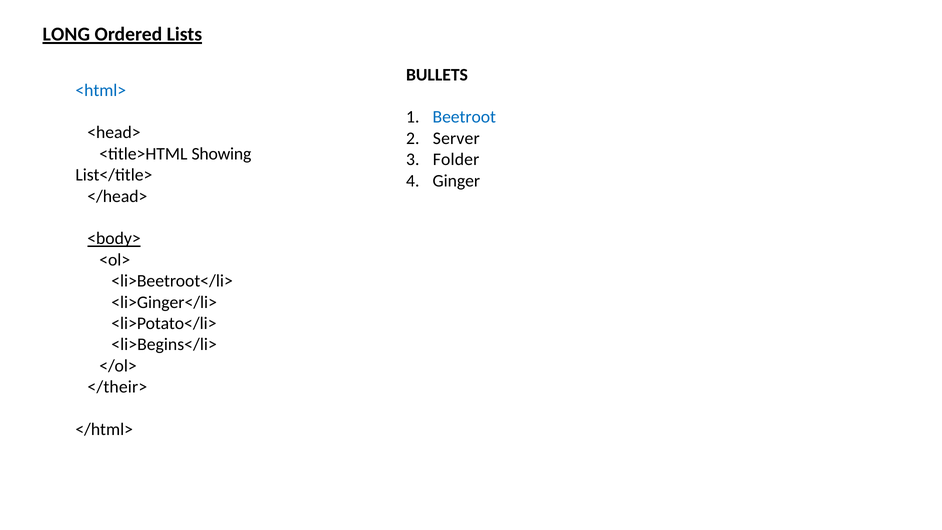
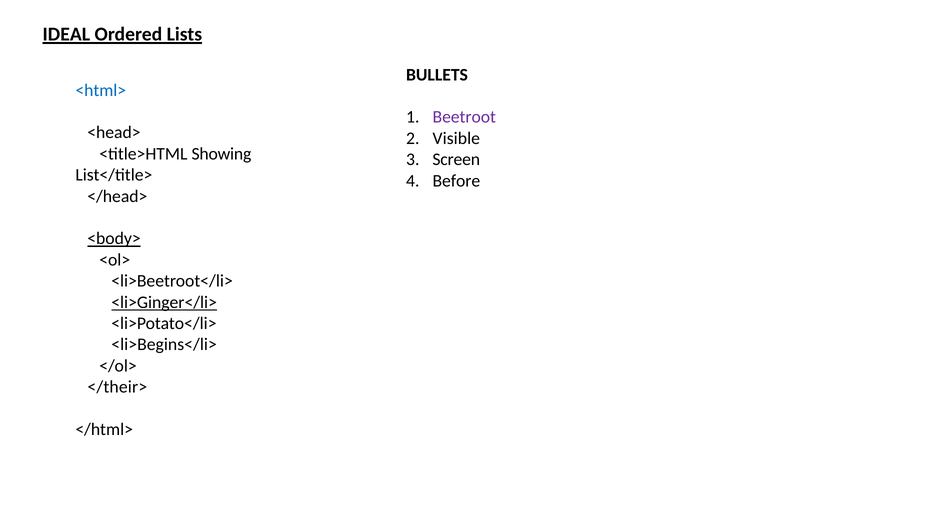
LONG: LONG -> IDEAL (66, 34)
Beetroot colour: blue -> purple (464, 117)
Server: Server -> Visible (456, 138)
Folder: Folder -> Screen (456, 159)
Ginger: Ginger -> Before (456, 181)
<li>Ginger</li> underline: none -> present (164, 302)
